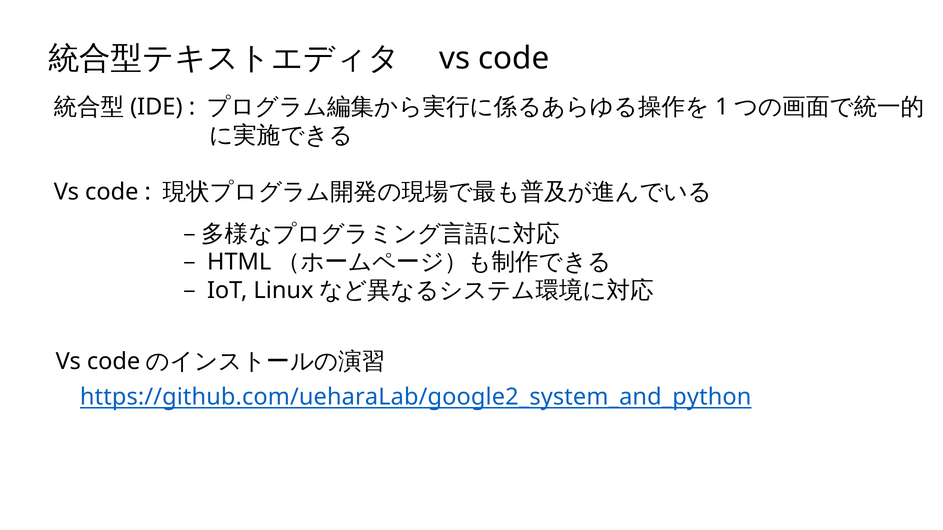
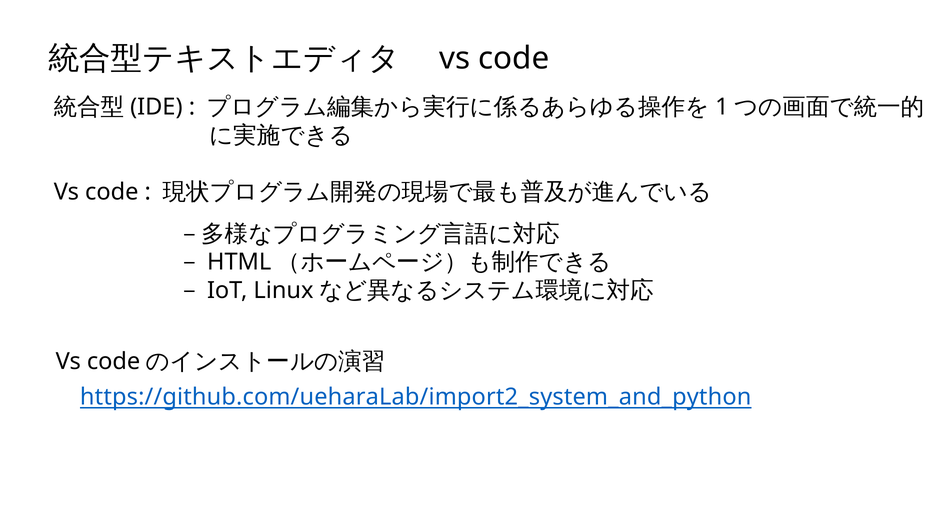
https://github.com/ueharaLab/google2_system_and_python: https://github.com/ueharaLab/google2_system_and_python -> https://github.com/ueharaLab/import2_system_and_python (416, 397)
